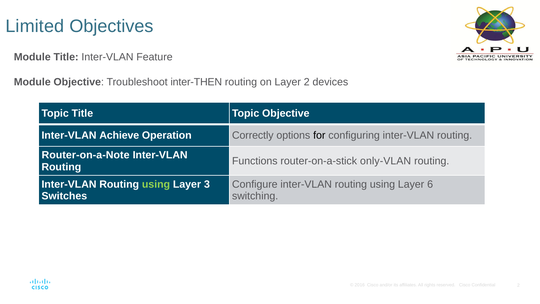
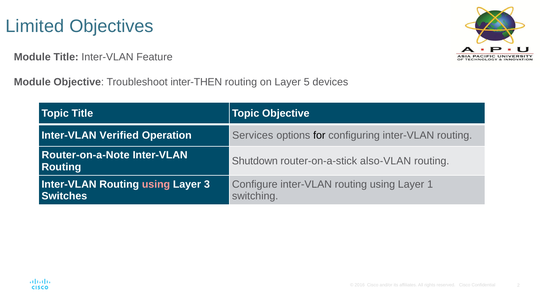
Layer 2: 2 -> 5 (307, 82)
Achieve: Achieve -> Verified (119, 135)
Correctly: Correctly -> Services (253, 135)
Functions: Functions -> Shutdown (255, 161)
only-VLAN: only-VLAN -> also-VLAN (386, 161)
using colour: light green -> pink (156, 184)
6: 6 -> 1 (430, 184)
